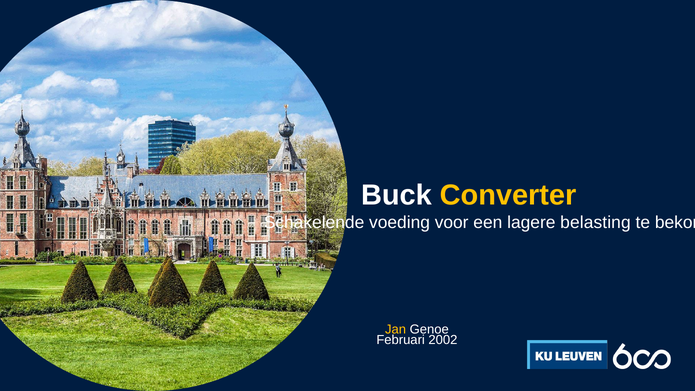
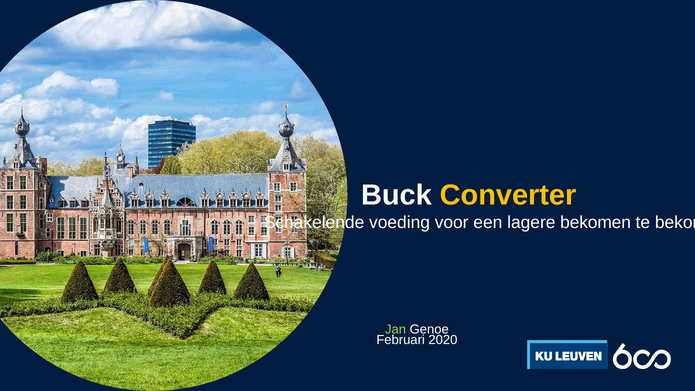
lagere belasting: belasting -> bekomen (596, 223)
Jan colour: yellow -> light green (396, 329)
2002: 2002 -> 2020 (443, 340)
